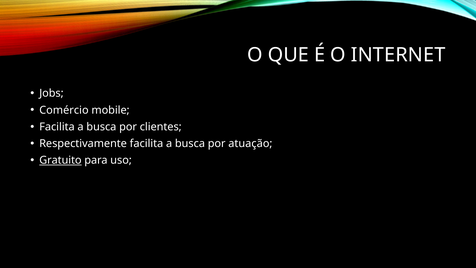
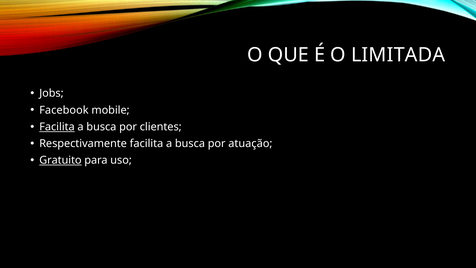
INTERNET: INTERNET -> LIMITADA (398, 55)
Comércio: Comércio -> Facebook (64, 110)
Facilita underline: none -> present (57, 127)
